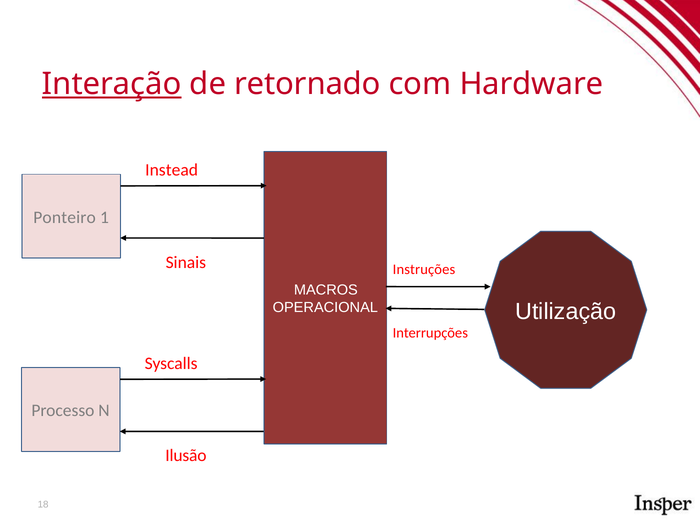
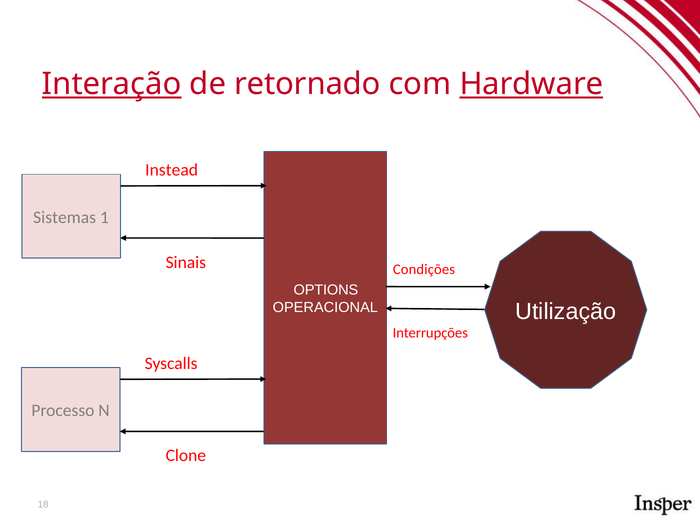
Hardware underline: none -> present (531, 84)
Ponteiro: Ponteiro -> Sistemas (65, 217)
Instruções: Instruções -> Condições (424, 270)
MACROS: MACROS -> OPTIONS (326, 290)
Ilusão: Ilusão -> Clone (186, 455)
